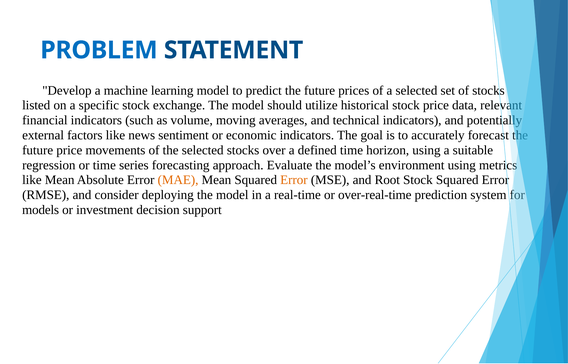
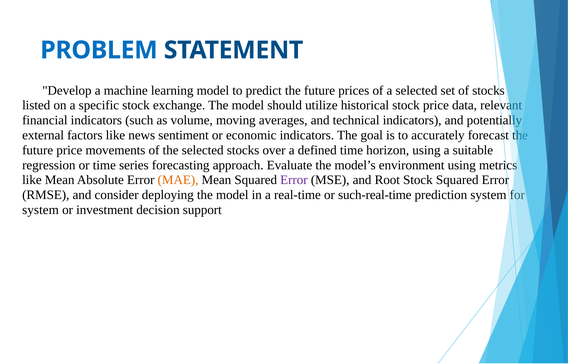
Error colour: orange -> purple (294, 180)
over-real-time: over-real-time -> such-real-time (375, 195)
models: models -> system (40, 210)
